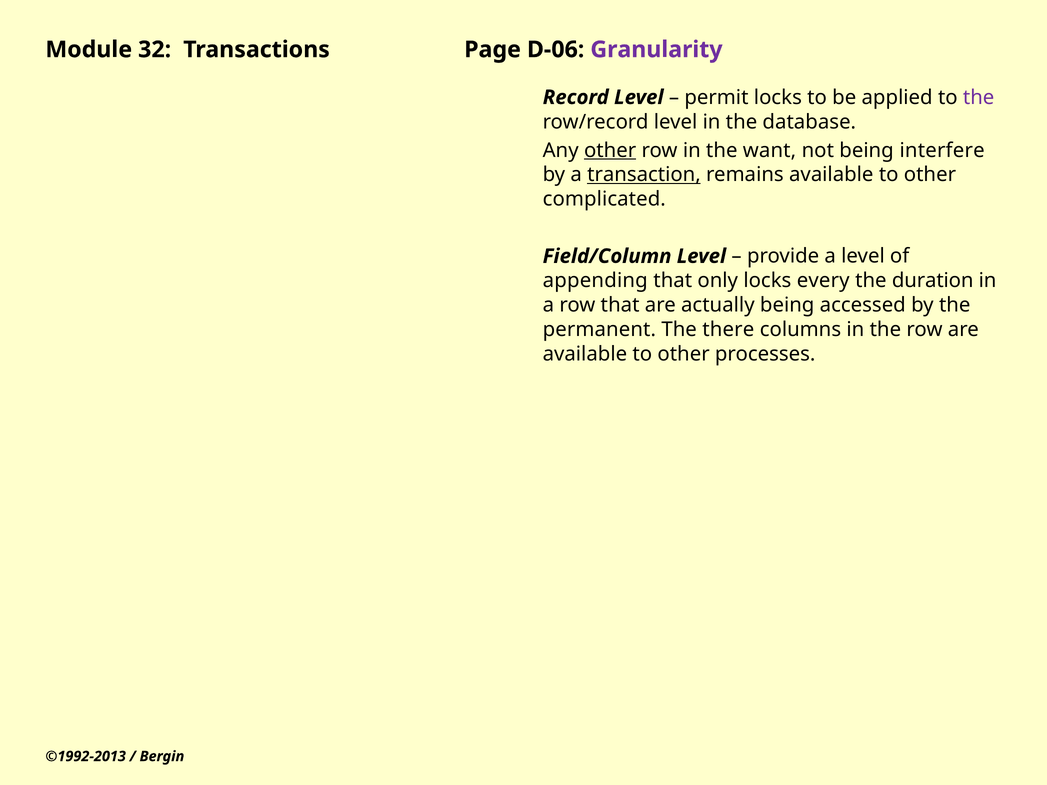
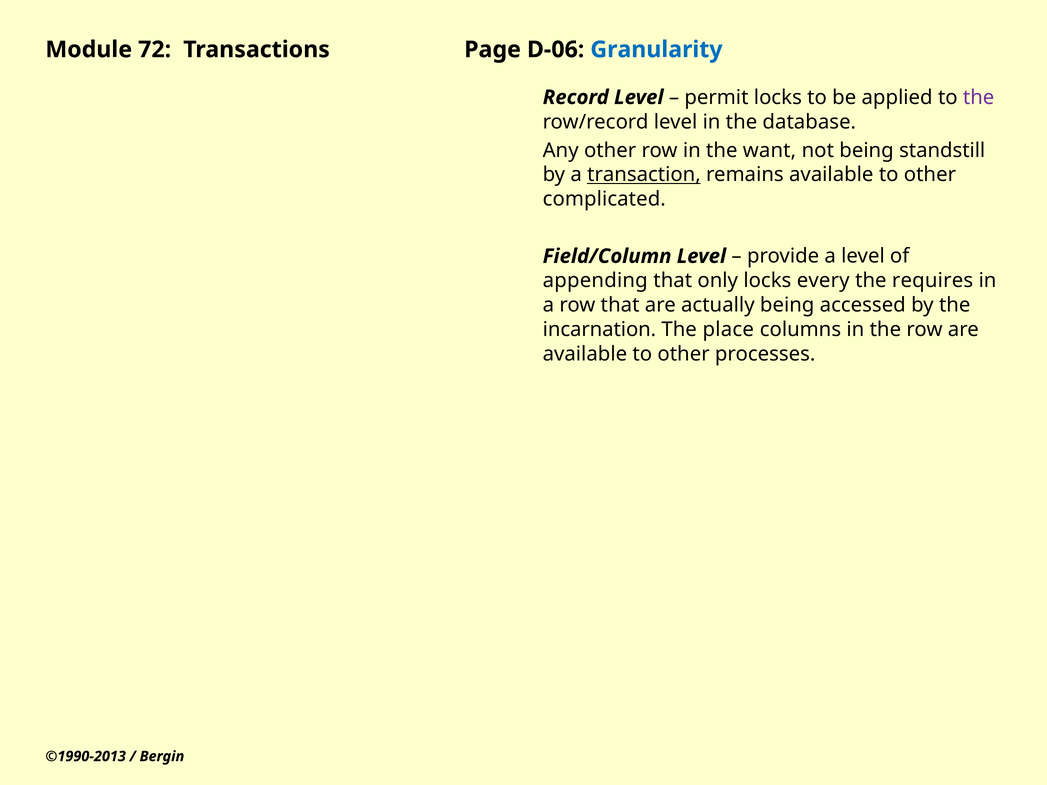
32: 32 -> 72 (155, 50)
Granularity colour: purple -> blue (656, 50)
other underline: present -> none (610, 150)
interfere: interfere -> standstill (942, 150)
duration: duration -> requires (933, 281)
permanent: permanent -> incarnation (599, 330)
there: there -> place (728, 330)
©1992-2013: ©1992-2013 -> ©1990-2013 (86, 757)
